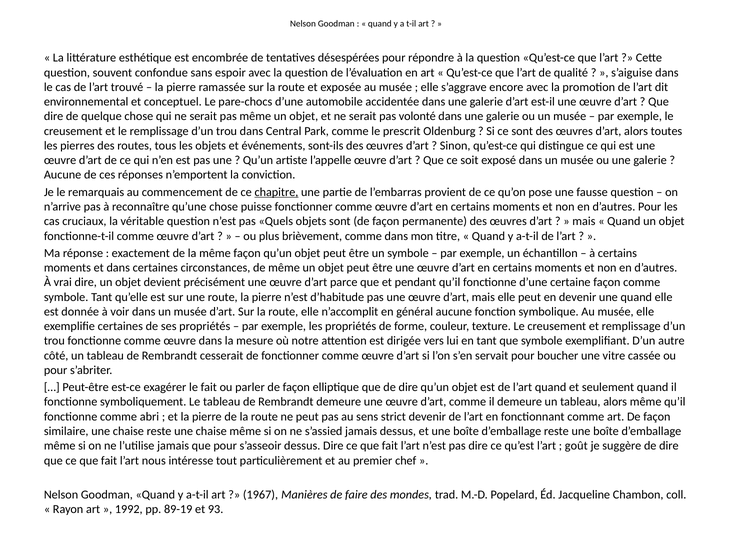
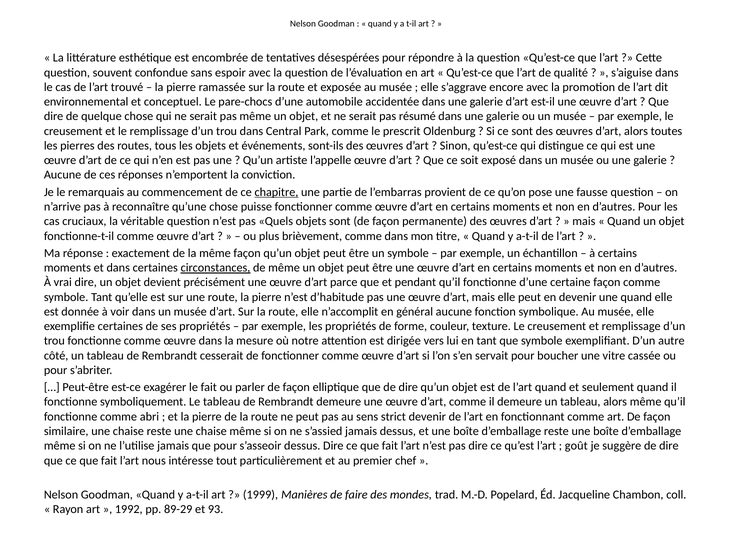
volonté: volonté -> résumé (417, 116)
circonstances underline: none -> present (216, 268)
1967: 1967 -> 1999 (260, 495)
89-19: 89-19 -> 89-29 (178, 509)
